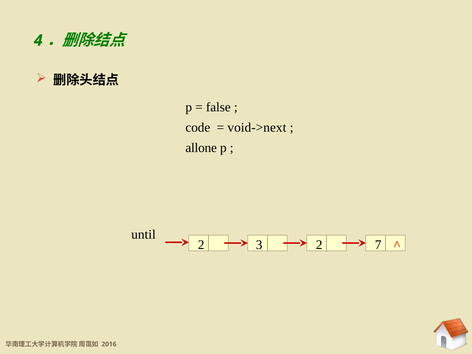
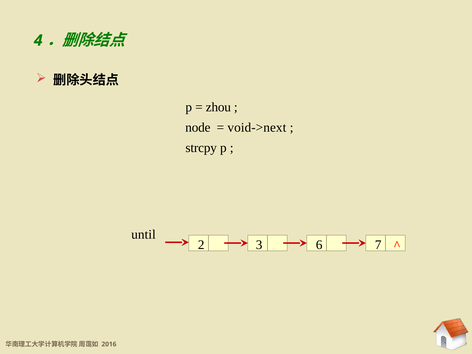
false: false -> zhou (218, 107)
code: code -> node (198, 127)
allone: allone -> strcpy (201, 148)
3 2: 2 -> 6 (319, 245)
